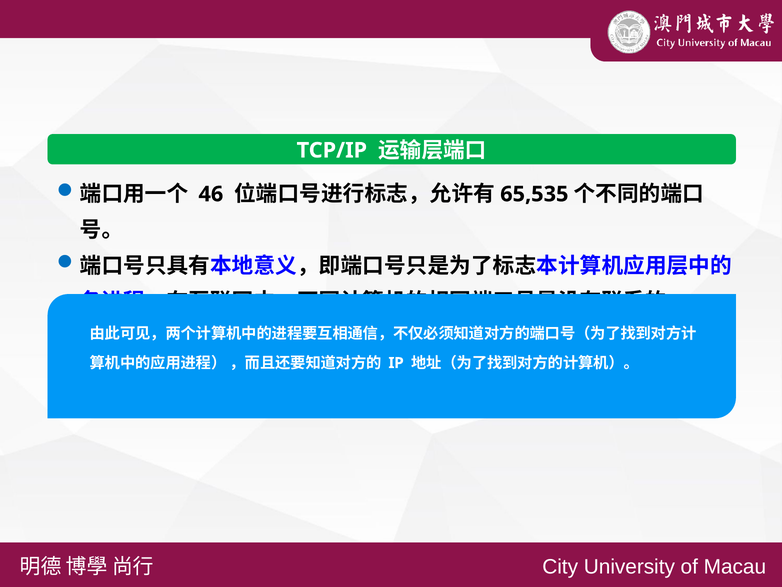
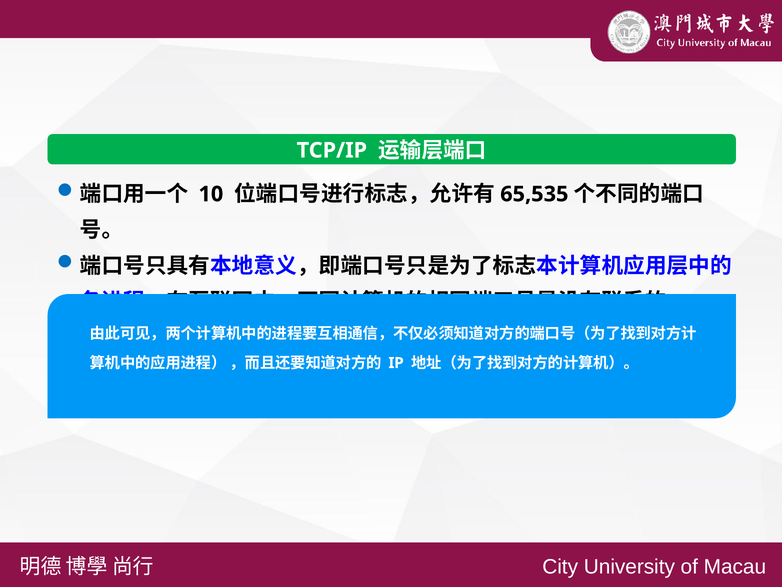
46: 46 -> 10 (211, 194)
